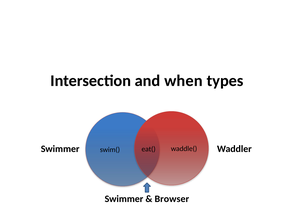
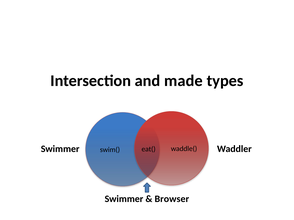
when: when -> made (183, 81)
